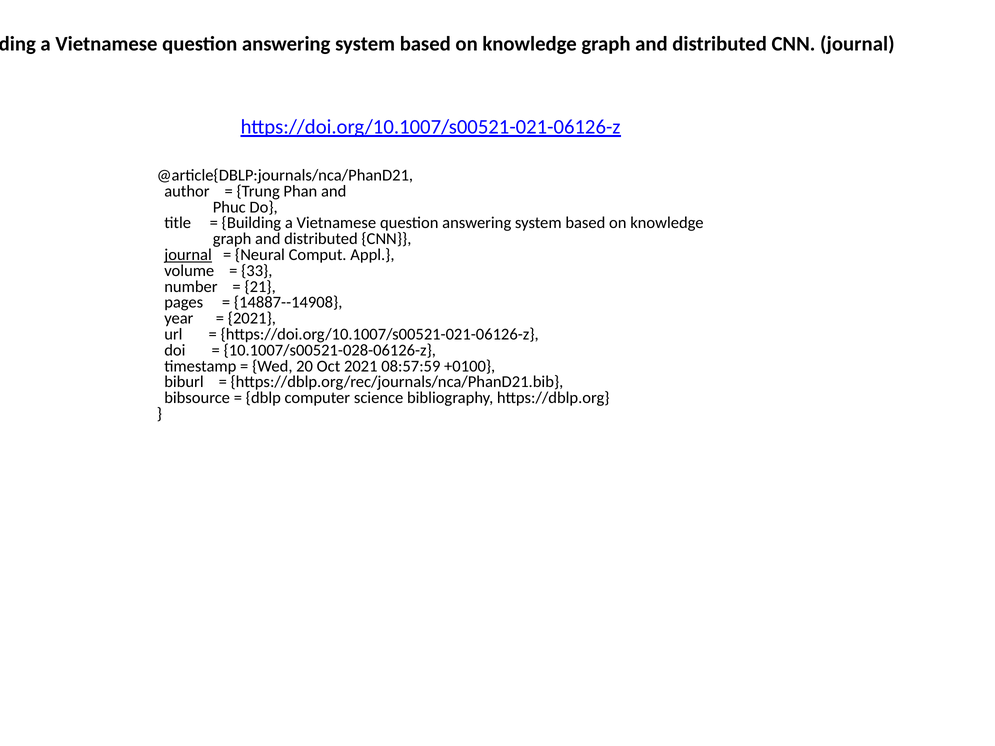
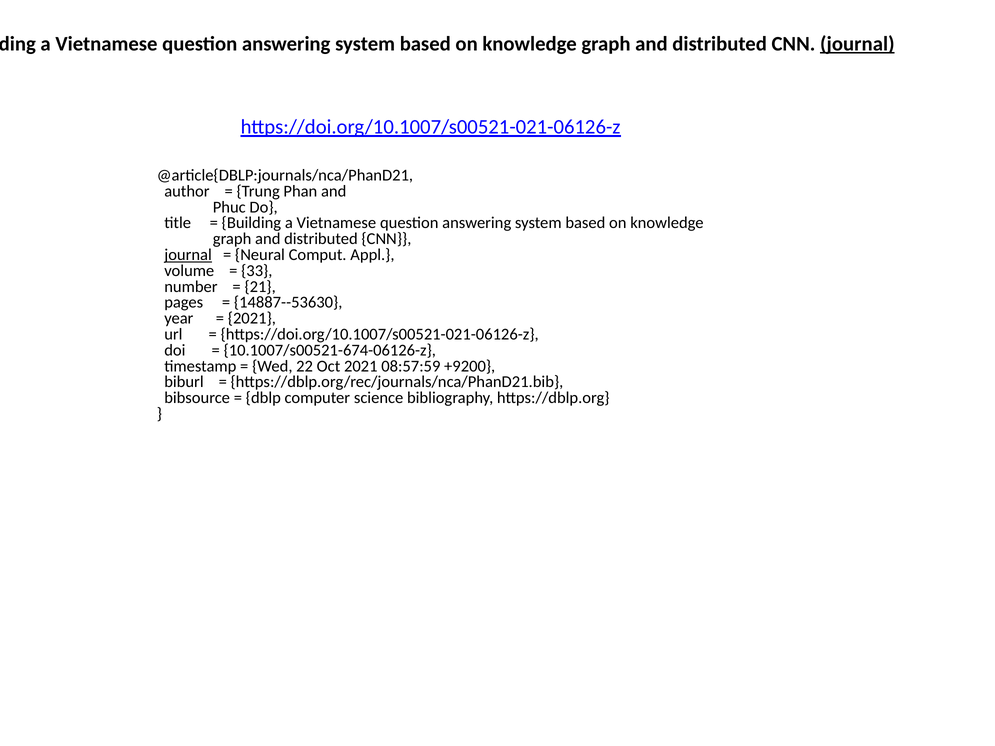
journal underline: none -> present (857, 44)
14887--14908: 14887--14908 -> 14887--53630 (288, 303)
10.1007/s00521-028-06126-z: 10.1007/s00521-028-06126-z -> 10.1007/s00521-674-06126-z (330, 350)
20: 20 -> 22 (305, 366)
+0100: +0100 -> +9200 (470, 366)
